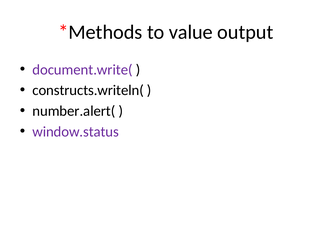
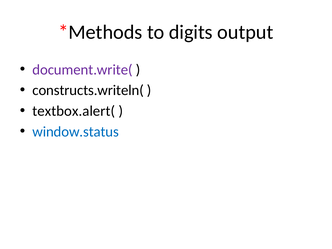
value: value -> digits (191, 32)
number.alert(: number.alert( -> textbox.alert( (74, 111)
window.status colour: purple -> blue (76, 132)
